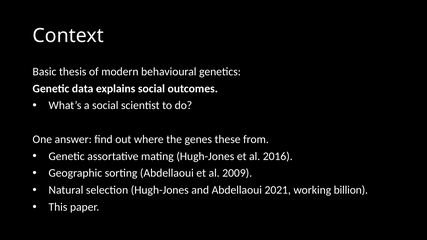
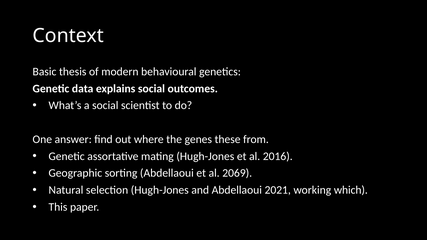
2009: 2009 -> 2069 (237, 173)
billion: billion -> which (351, 190)
